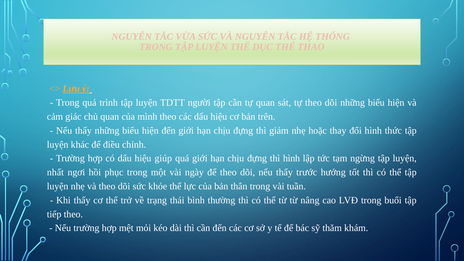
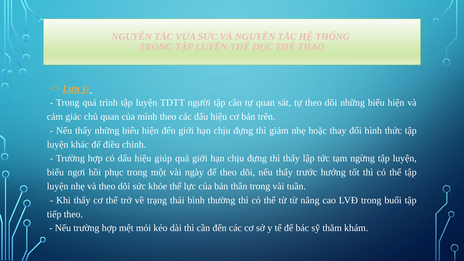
thì hình: hình -> thấy (291, 158)
nhất: nhất -> biểu (55, 172)
